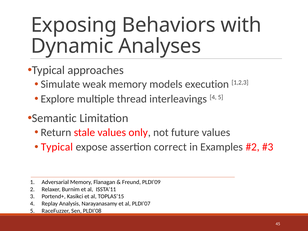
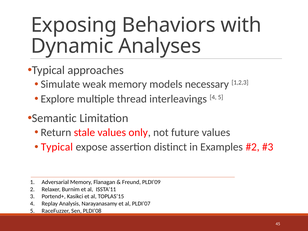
execution: execution -> necessary (207, 84)
correct: correct -> distinct (170, 147)
